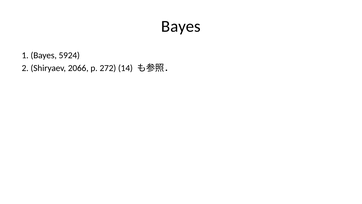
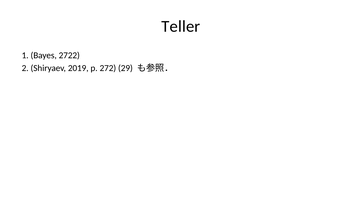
Bayes: Bayes -> Teller (181, 26)
5924: 5924 -> 2722 (69, 55)
2066: 2066 -> 2019 (78, 68)
14: 14 -> 29 (125, 68)
